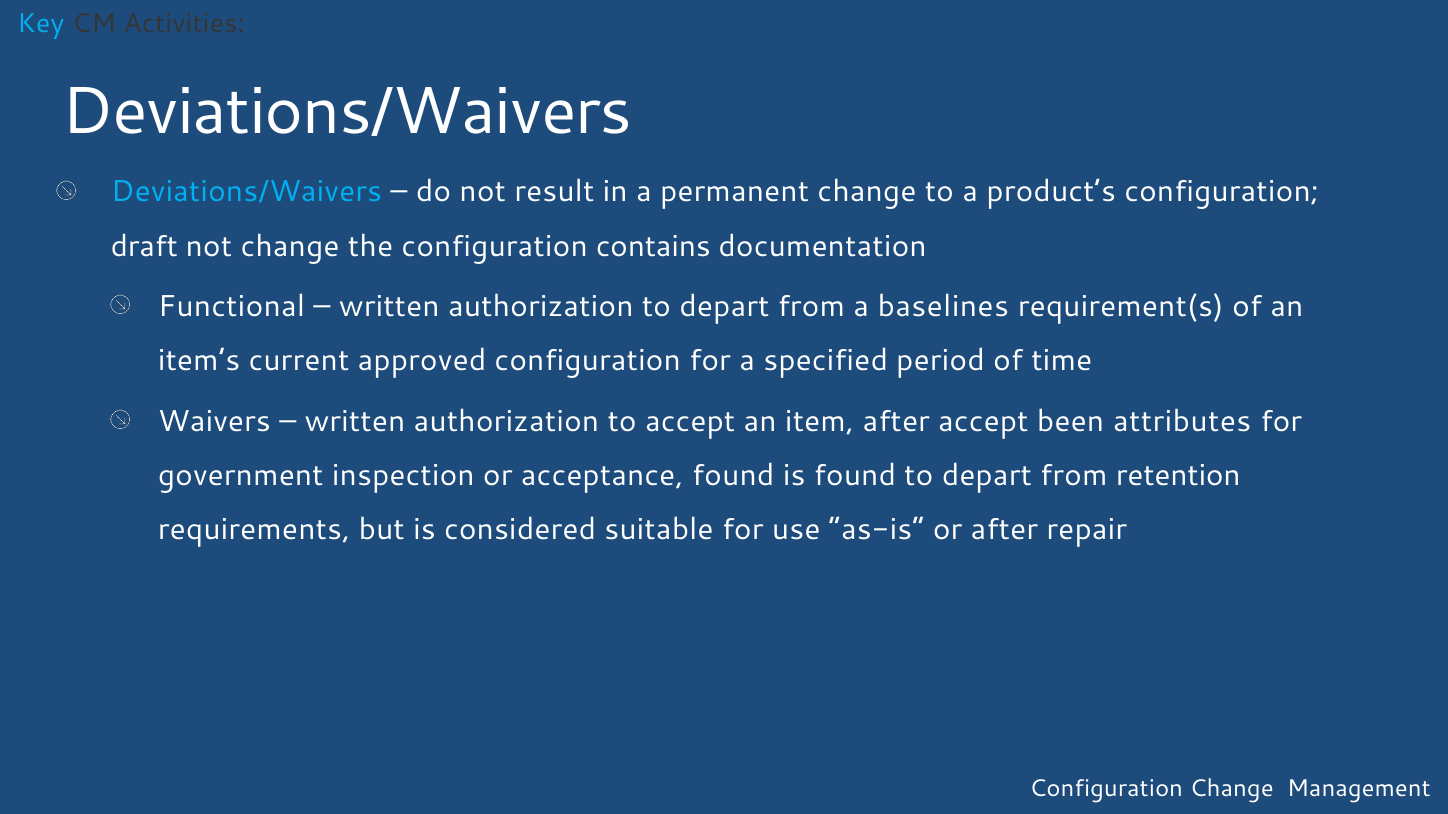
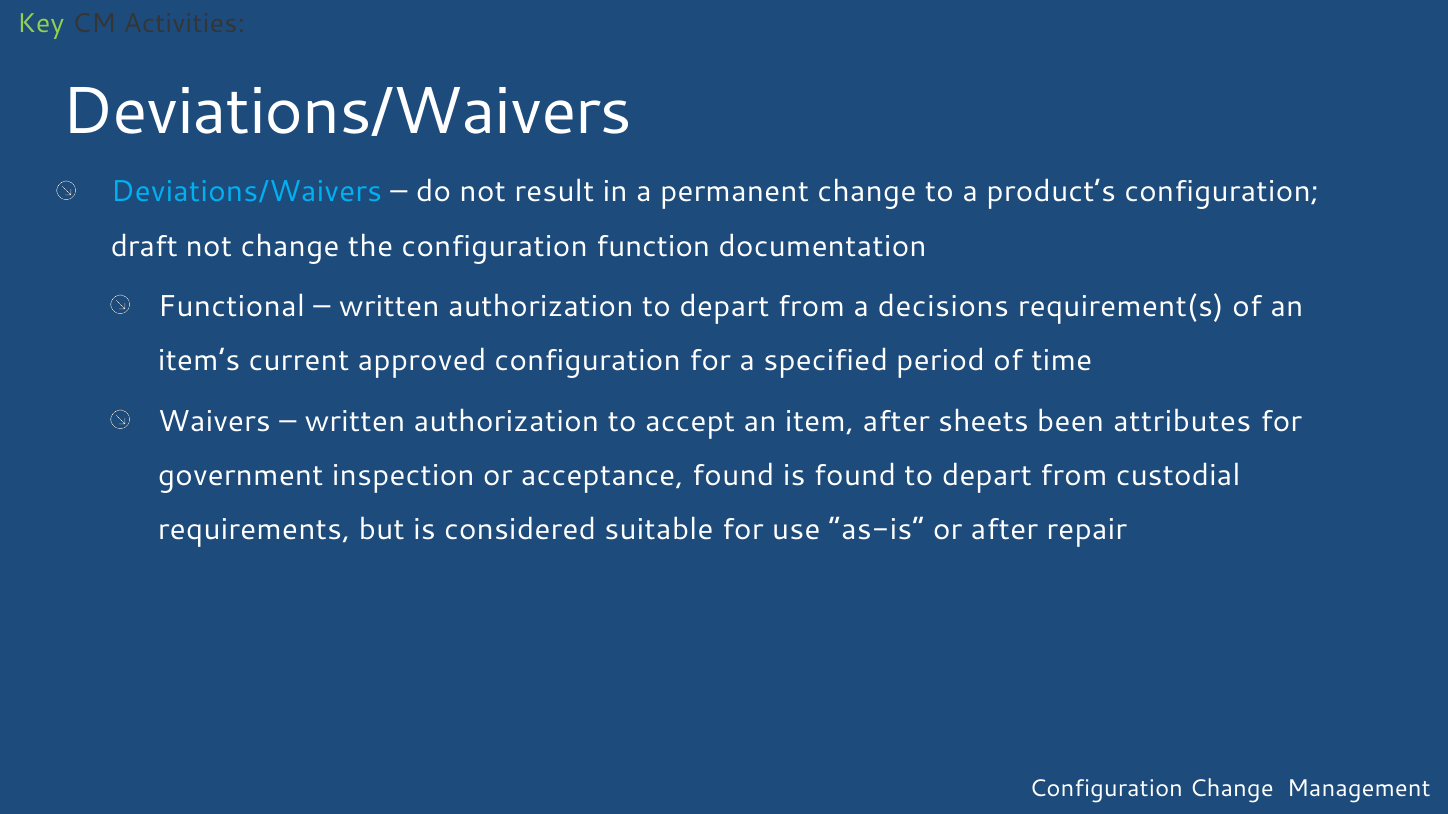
Key colour: light blue -> light green (41, 23)
contains: contains -> function (653, 247)
baselines: baselines -> decisions (943, 307)
after accept: accept -> sheets (984, 422)
retention: retention -> custodial (1178, 476)
